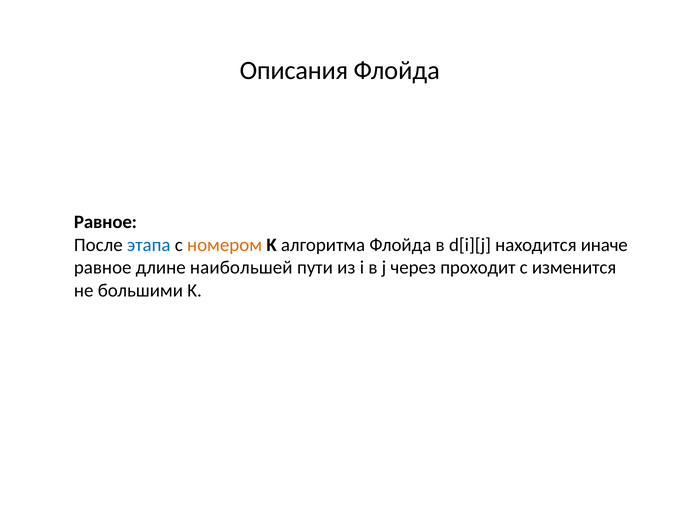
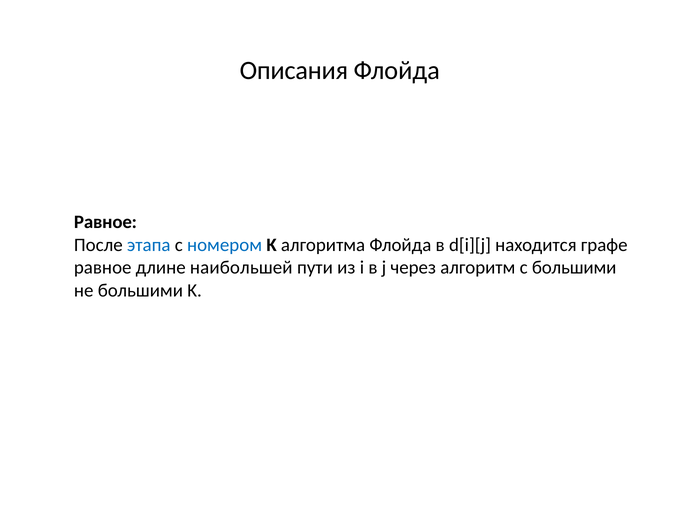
номером colour: orange -> blue (225, 245)
иначе: иначе -> графе (604, 245)
проходит: проходит -> алгоритм (478, 268)
с изменится: изменится -> большими (574, 268)
